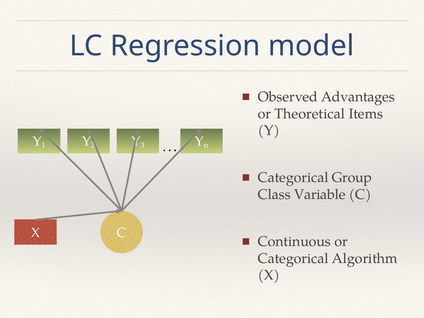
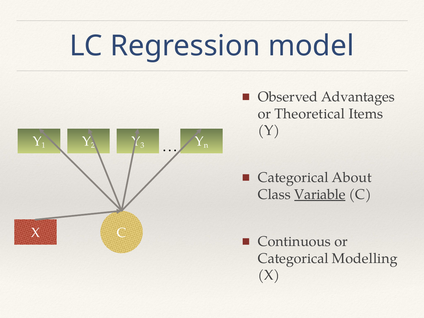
Group: Group -> About (352, 178)
Variable underline: none -> present (320, 195)
Algorithm: Algorithm -> Modelling (365, 258)
